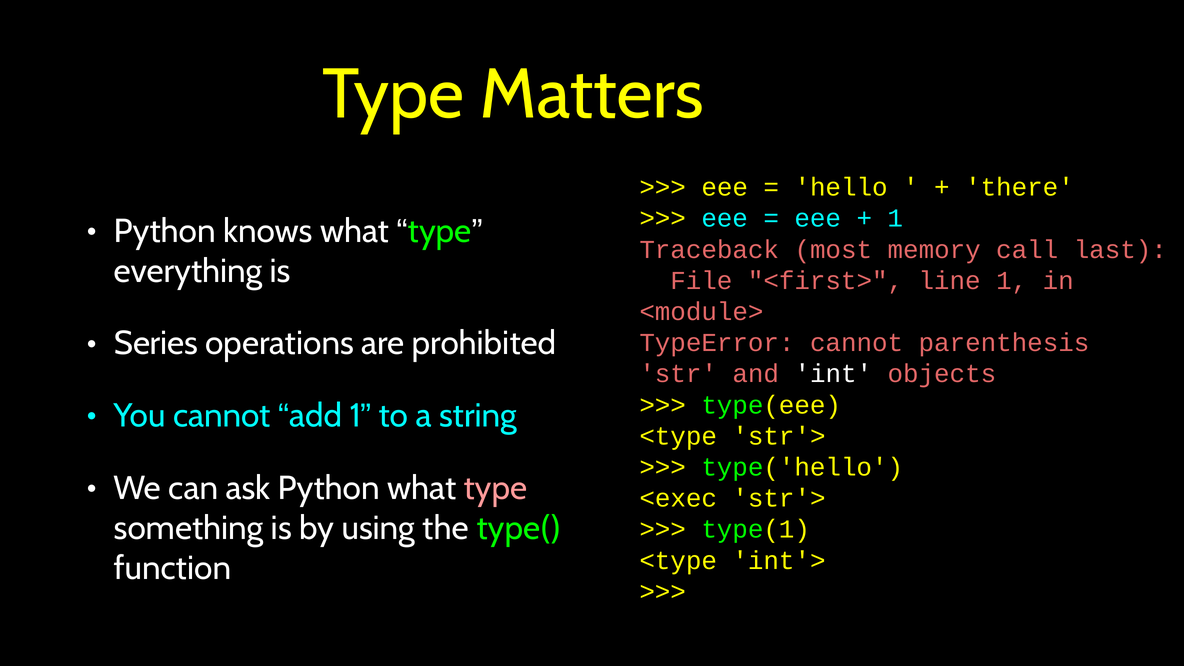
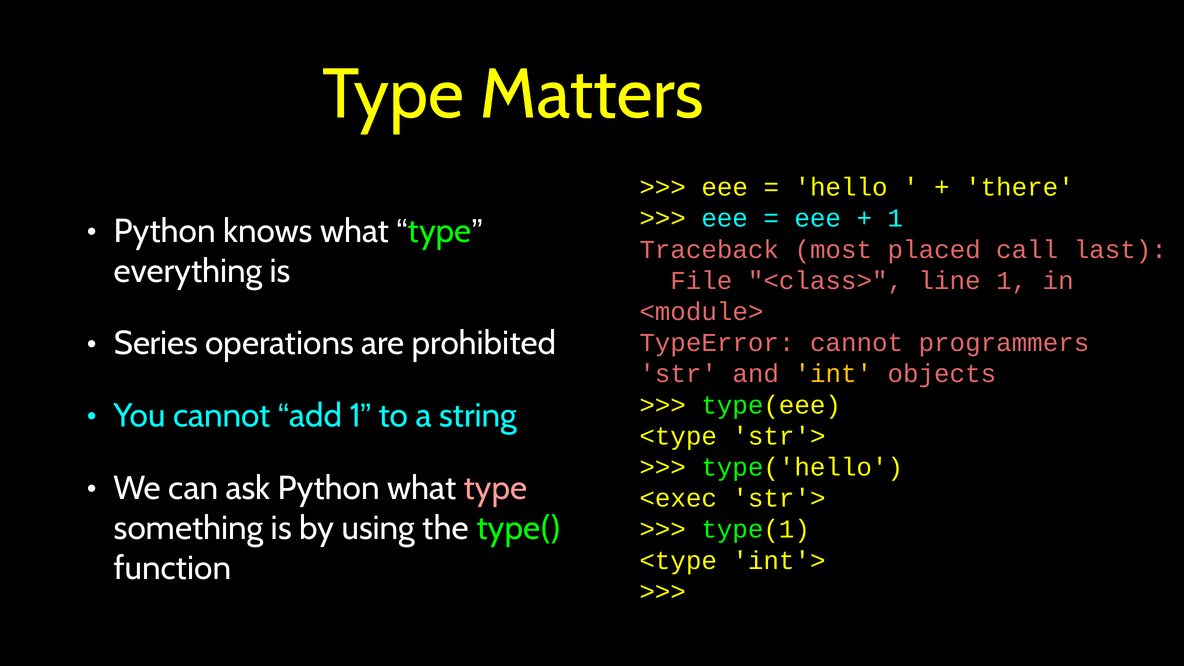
memory: memory -> placed (934, 250)
<first>: <first> -> <class> (825, 281)
parenthesis: parenthesis -> programmers (1004, 343)
int colour: white -> yellow (833, 374)
